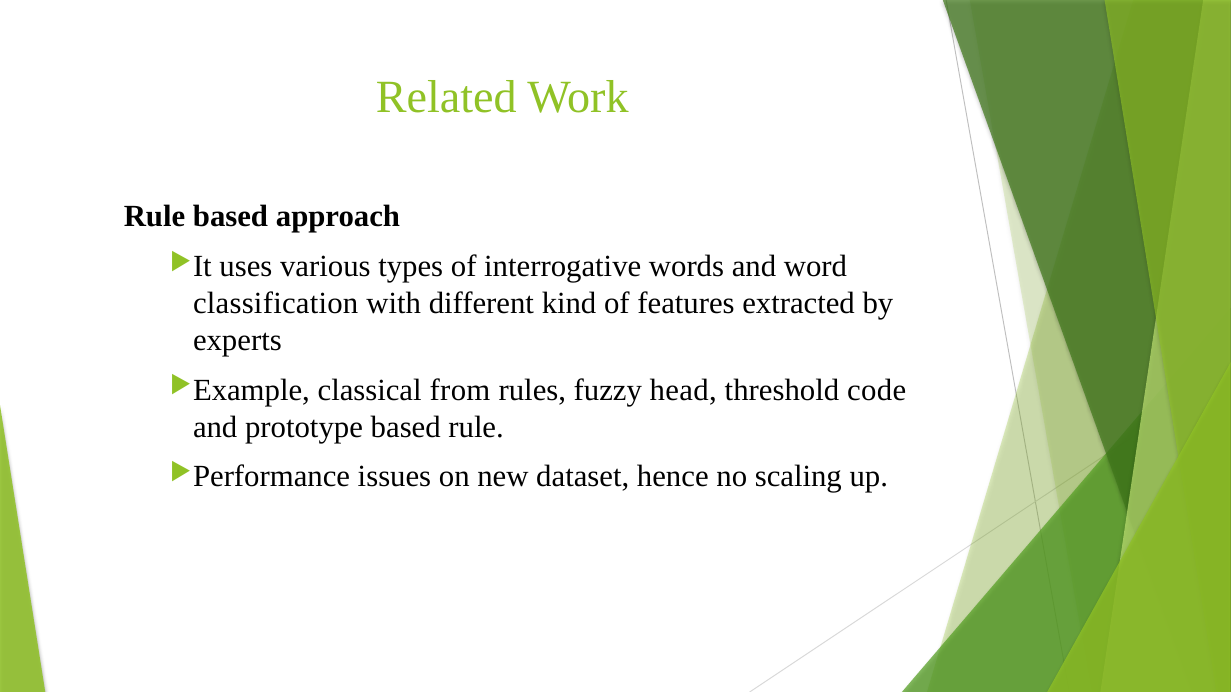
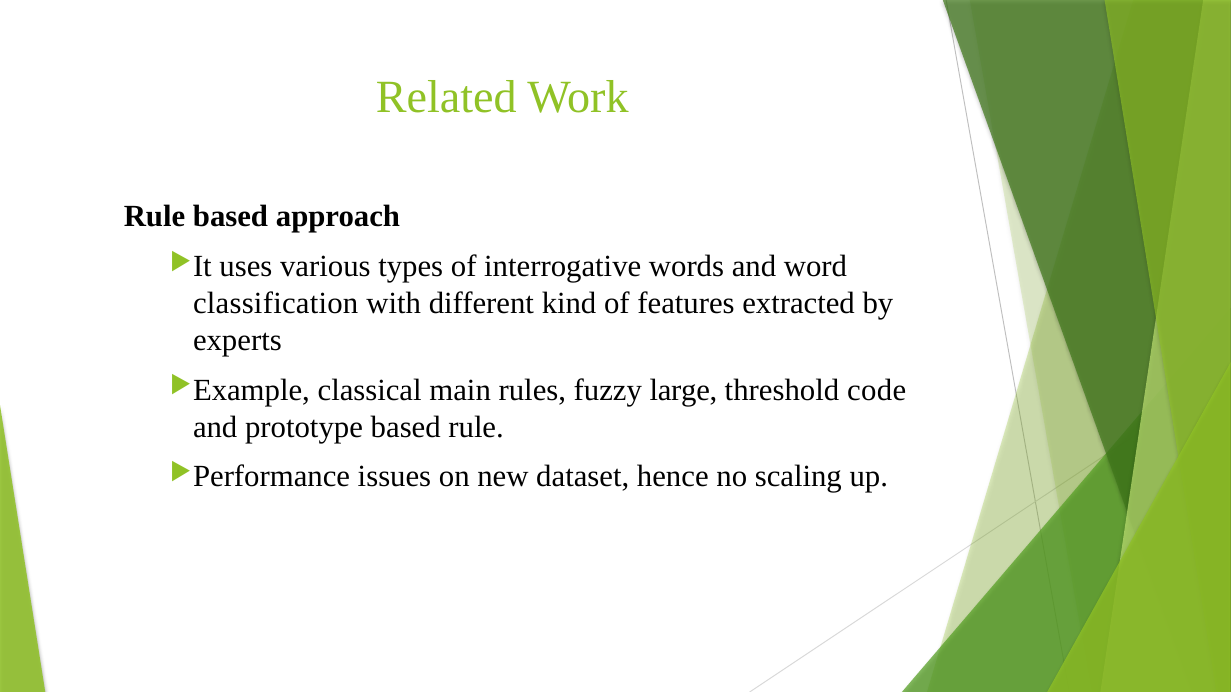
from: from -> main (460, 390)
head: head -> large (684, 390)
